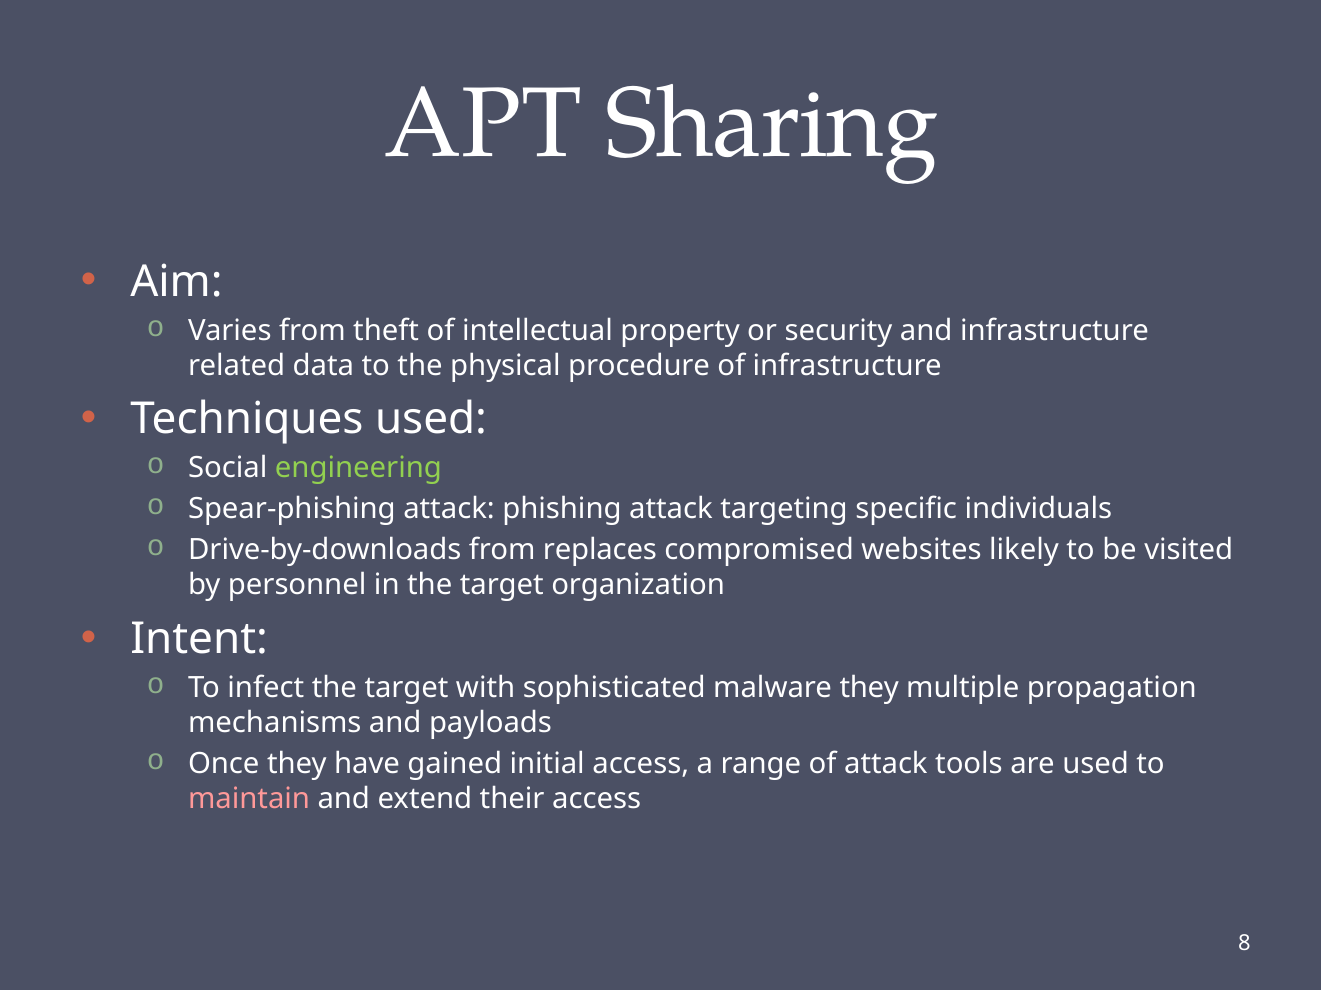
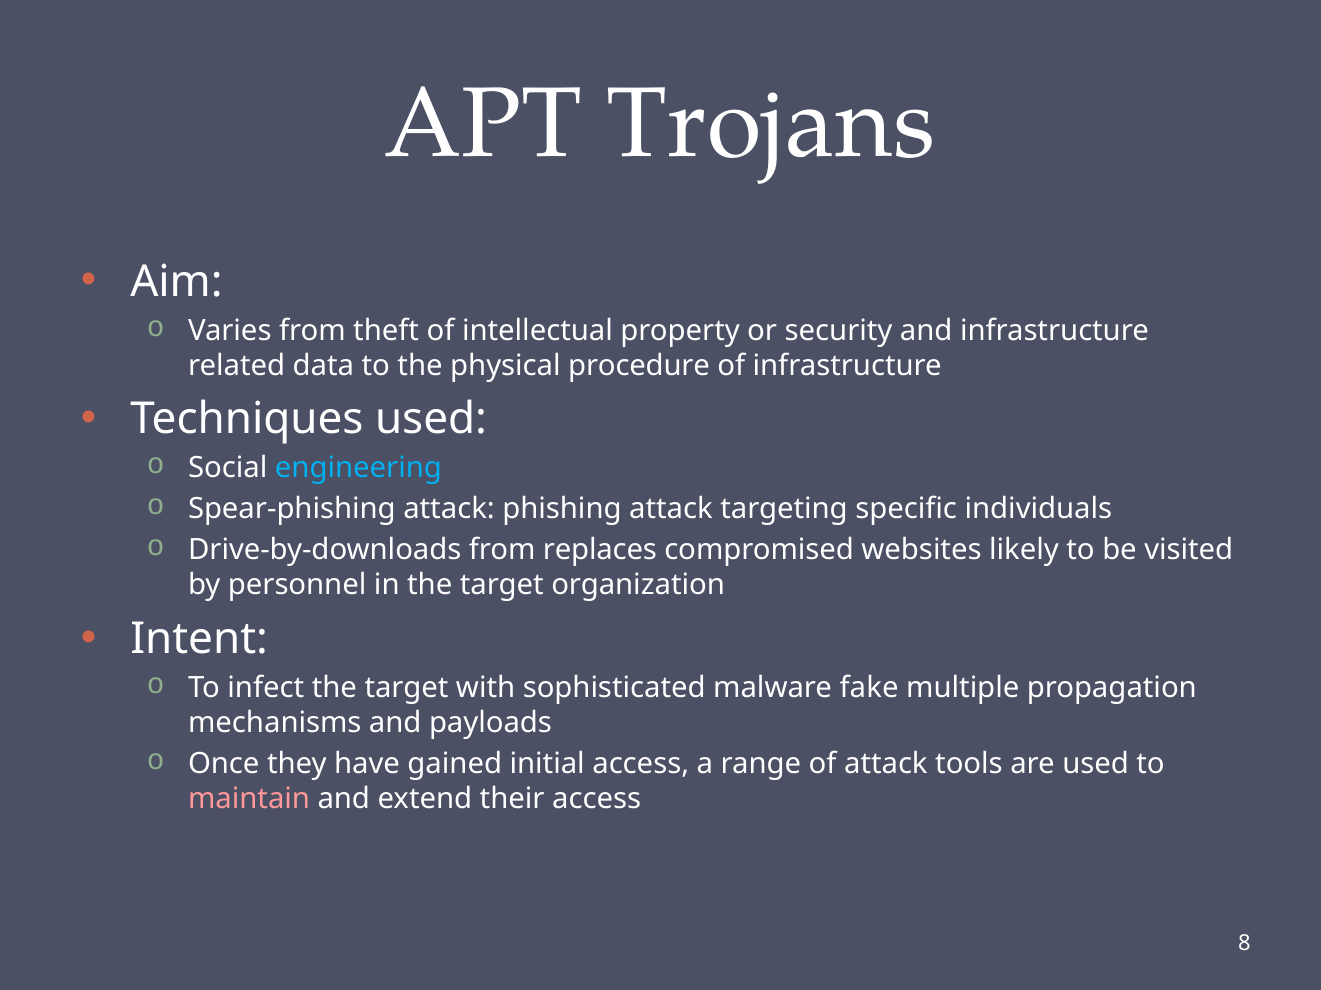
Sharing: Sharing -> Trojans (771, 124)
engineering colour: light green -> light blue (358, 468)
malware they: they -> fake (869, 688)
